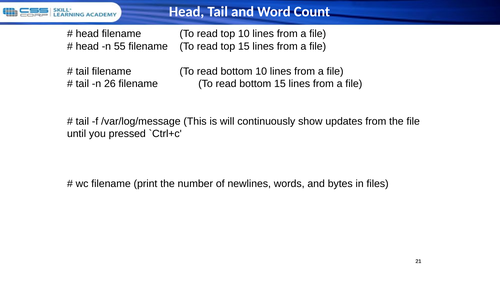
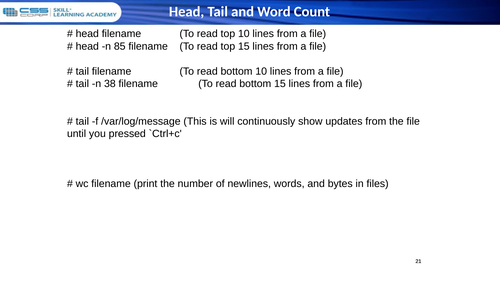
55: 55 -> 85 (120, 46)
26: 26 -> 38 (110, 84)
